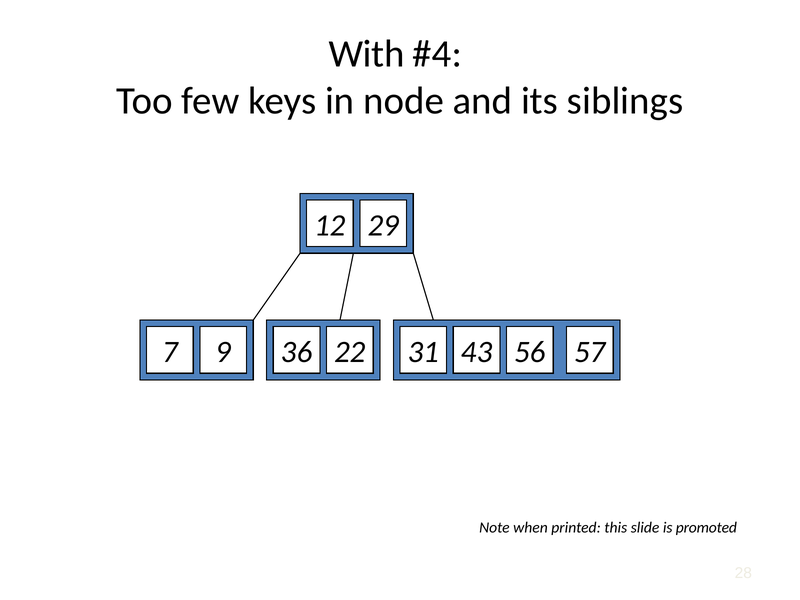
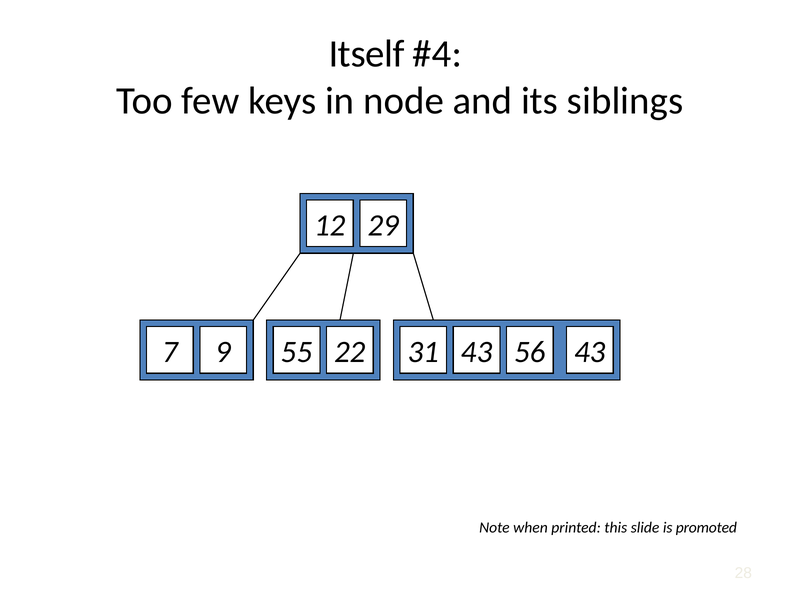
With: With -> Itself (367, 54)
36: 36 -> 55 (297, 352)
22 57: 57 -> 43 (590, 352)
